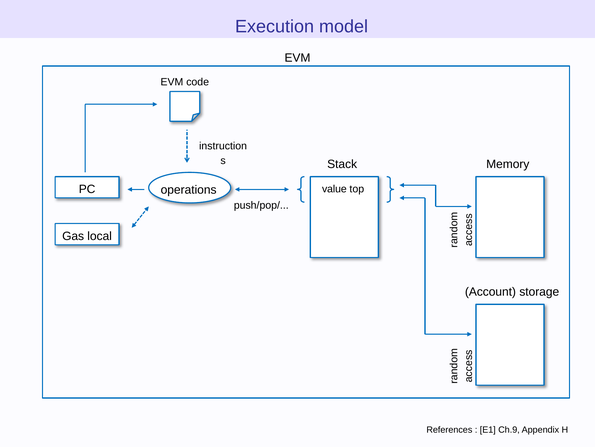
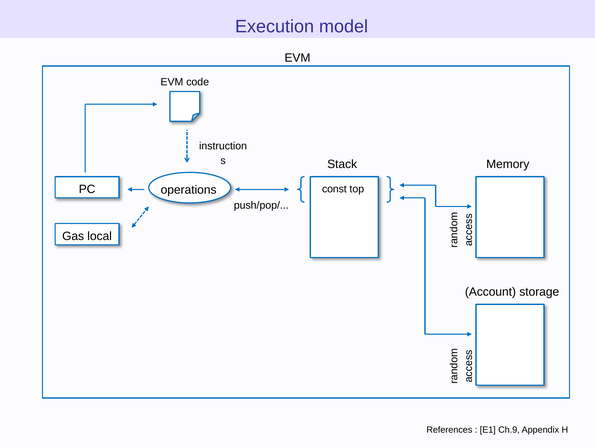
value: value -> const (334, 189)
